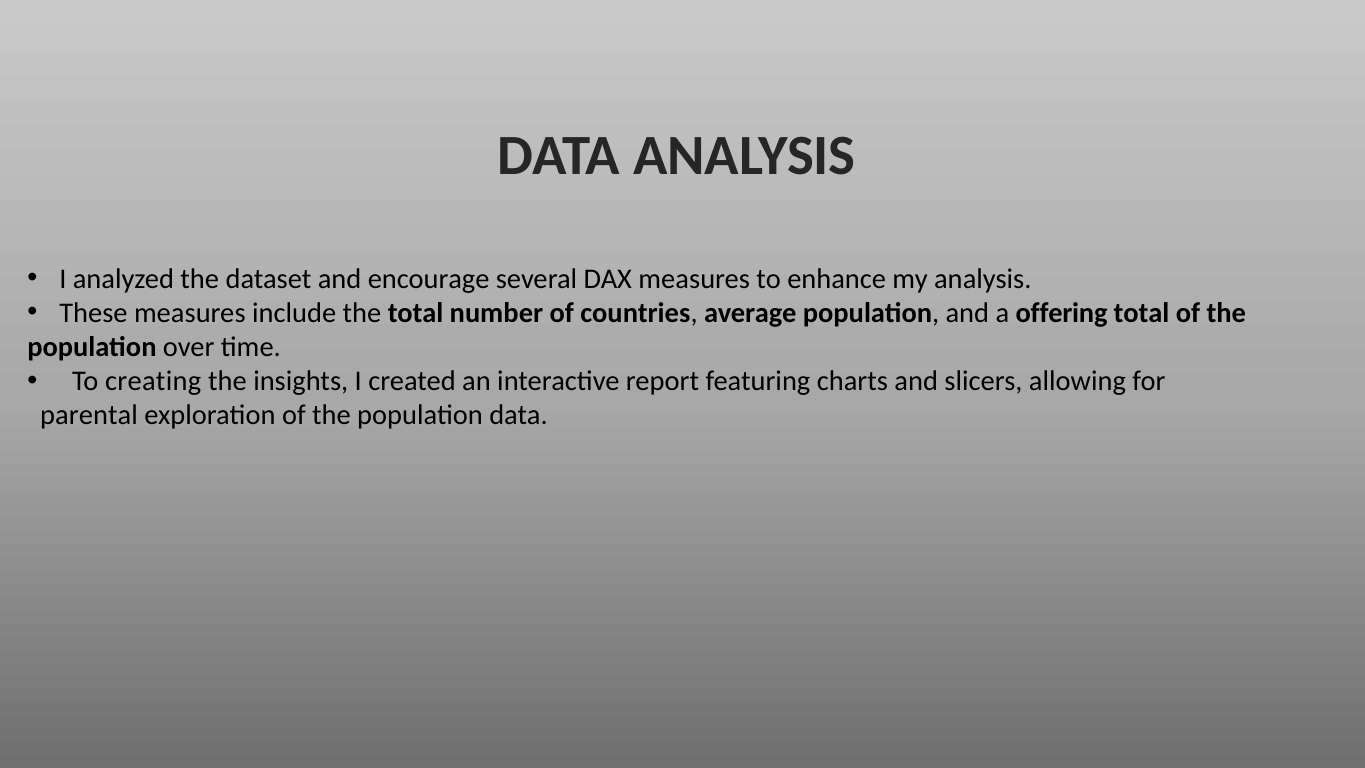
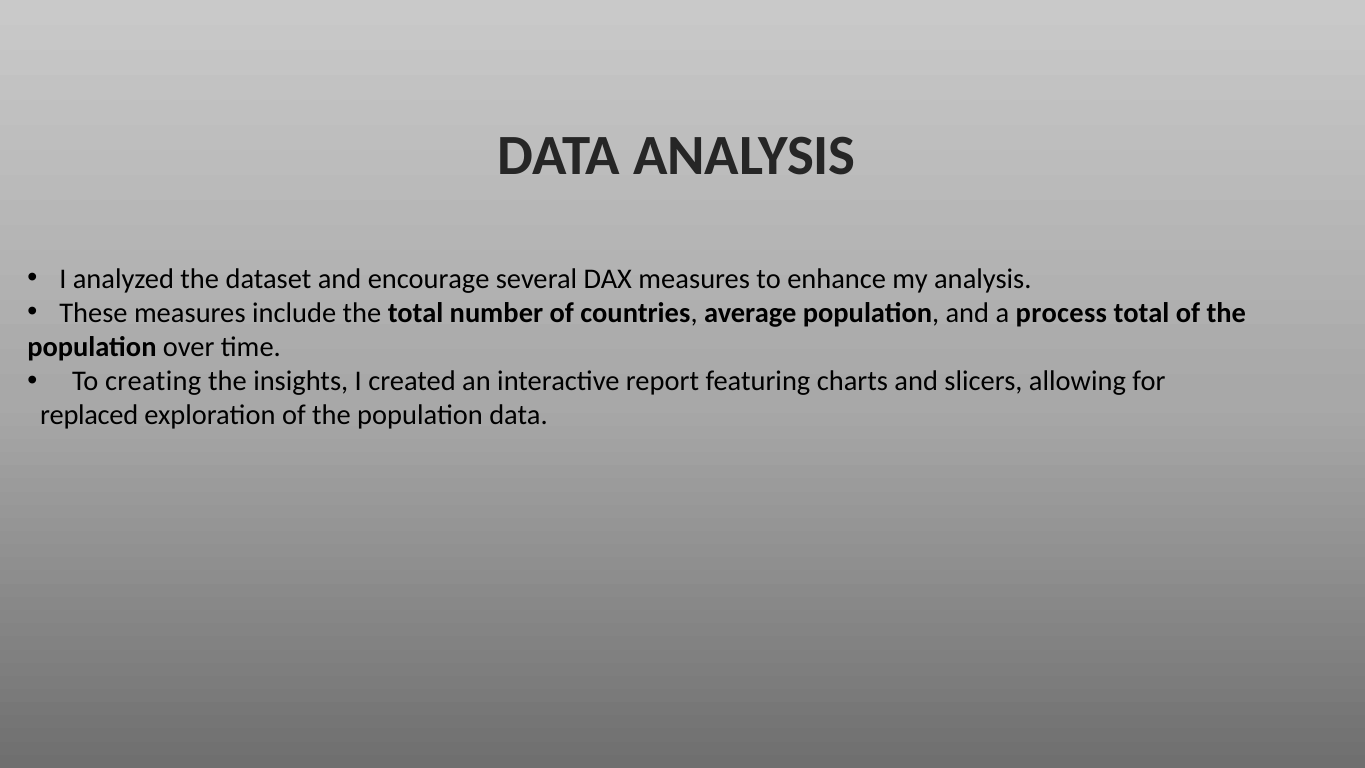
offering: offering -> process (1061, 313)
parental: parental -> replaced (89, 415)
